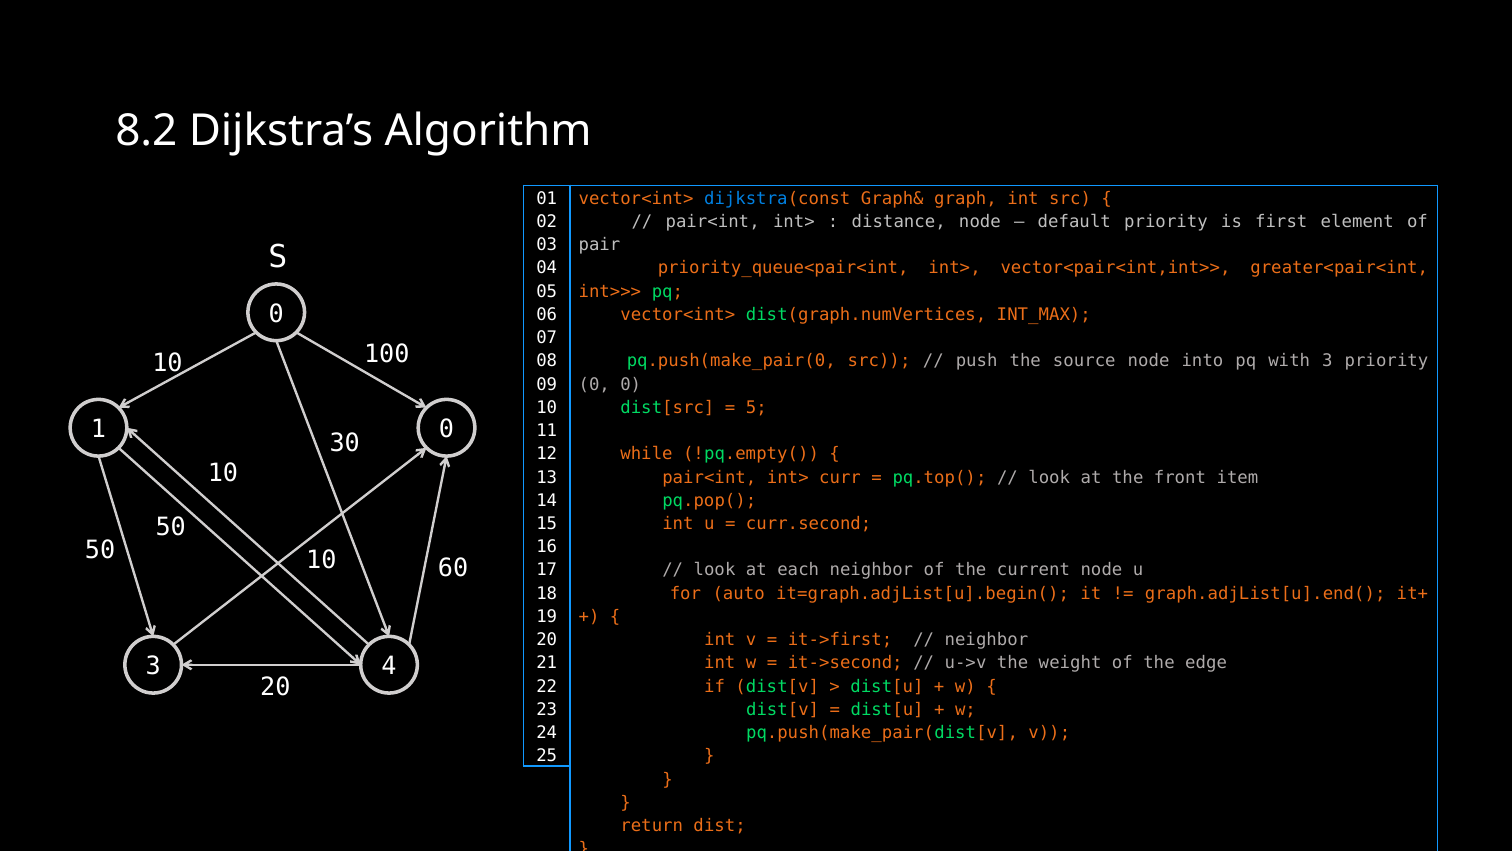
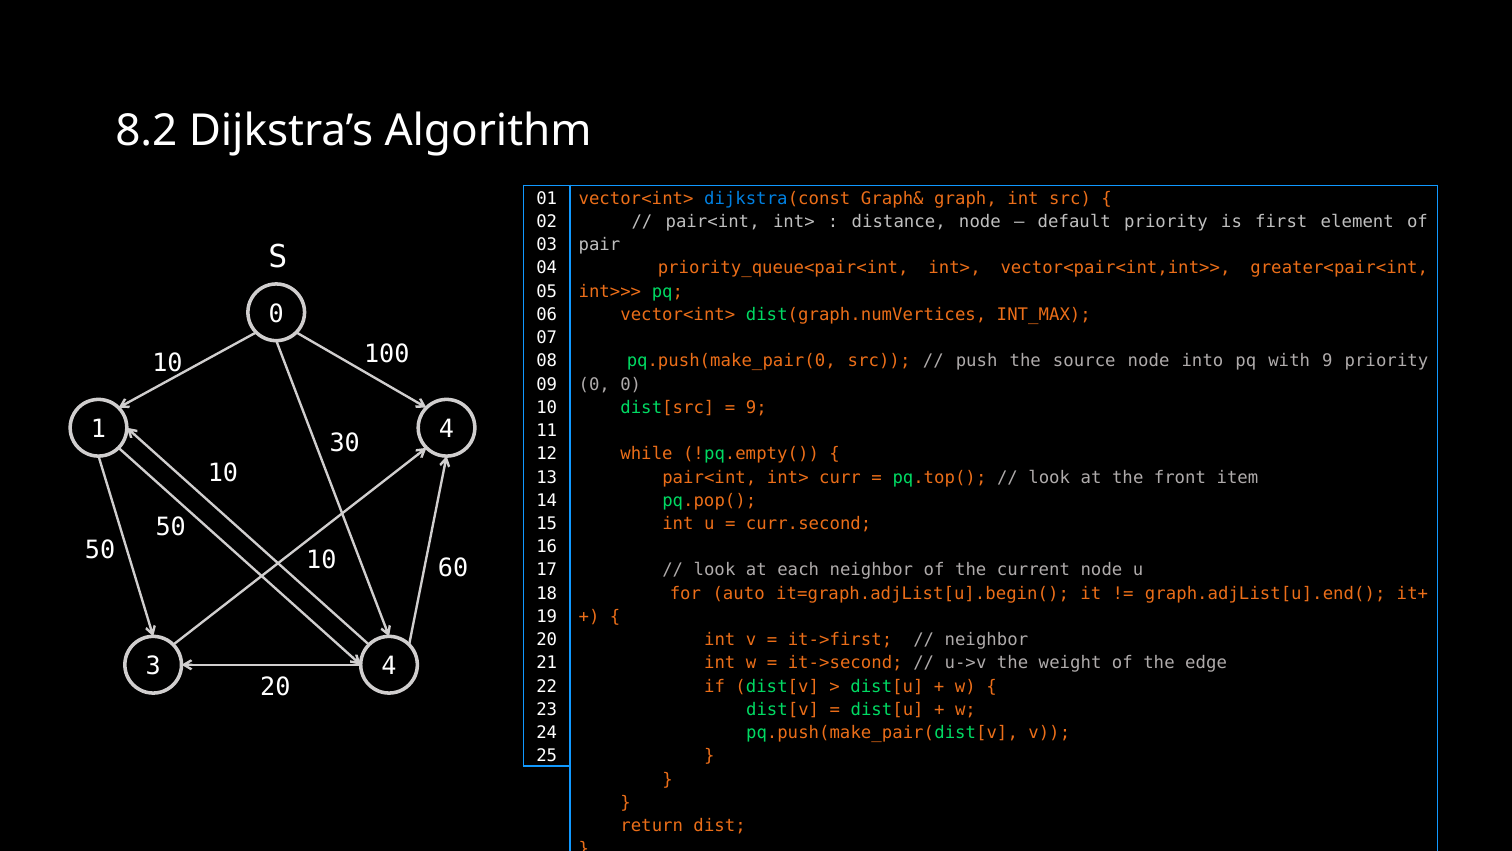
with 3: 3 -> 9 (1327, 361)
5: 5 -> 9 (756, 407)
1 0: 0 -> 4 (446, 429)
